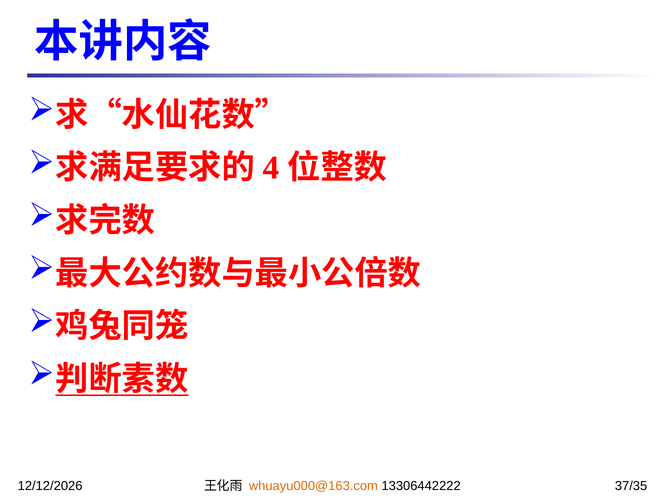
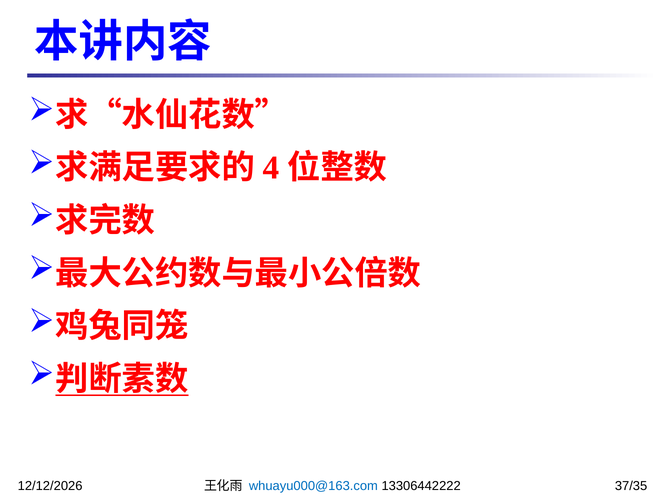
whuayu000@163.com colour: orange -> blue (313, 486)
